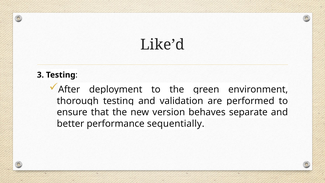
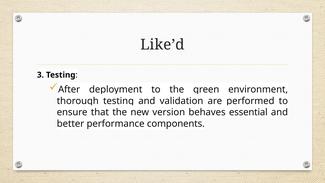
separate: separate -> essential (248, 112)
sequentially: sequentially -> components (176, 124)
